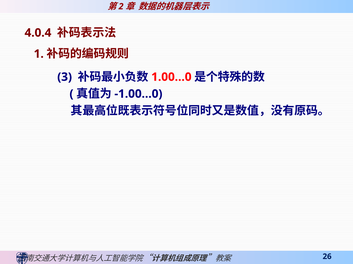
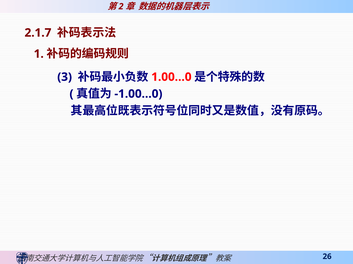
4.0.4: 4.0.4 -> 2.1.7 (38, 33)
